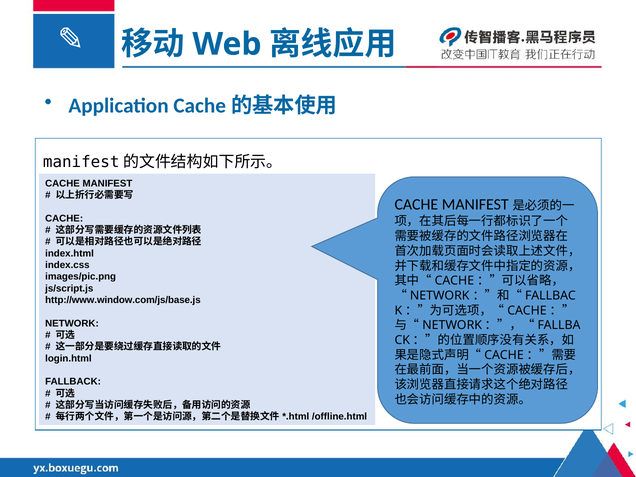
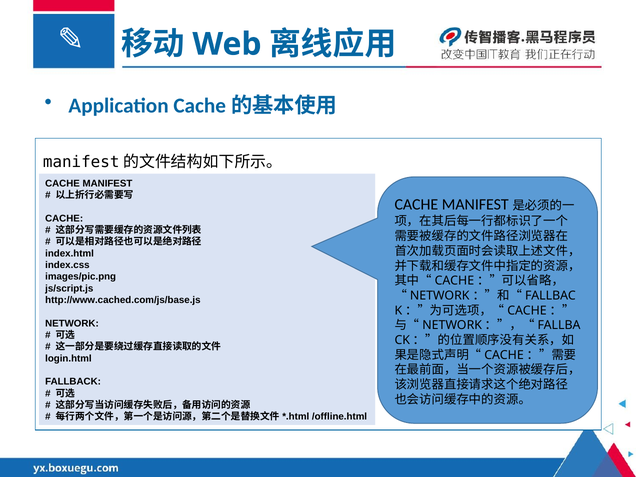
http://www.window.com/js/base.js: http://www.window.com/js/base.js -> http://www.cached.com/js/base.js (123, 300)
